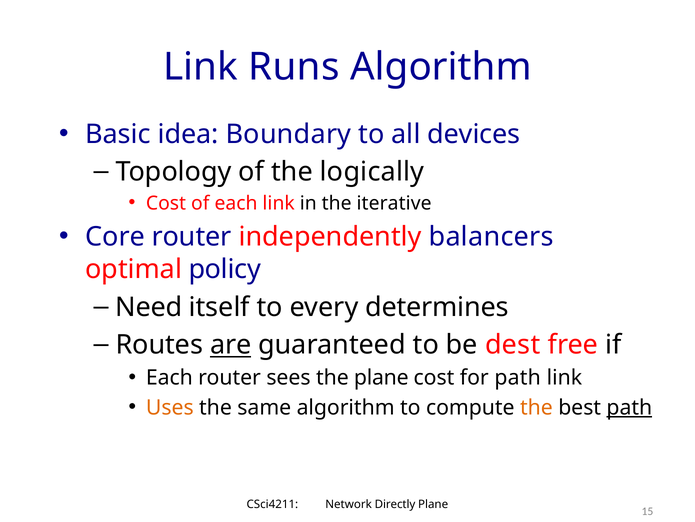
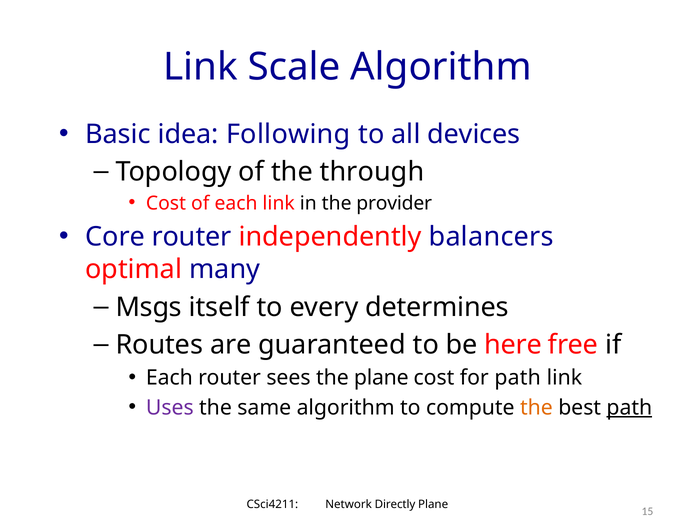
Runs: Runs -> Scale (294, 67)
Boundary: Boundary -> Following (288, 134)
logically: logically -> through (372, 172)
iterative: iterative -> provider (394, 203)
policy: policy -> many (225, 269)
Need: Need -> Msgs (149, 307)
are underline: present -> none (231, 345)
dest: dest -> here (513, 345)
Uses colour: orange -> purple (170, 407)
